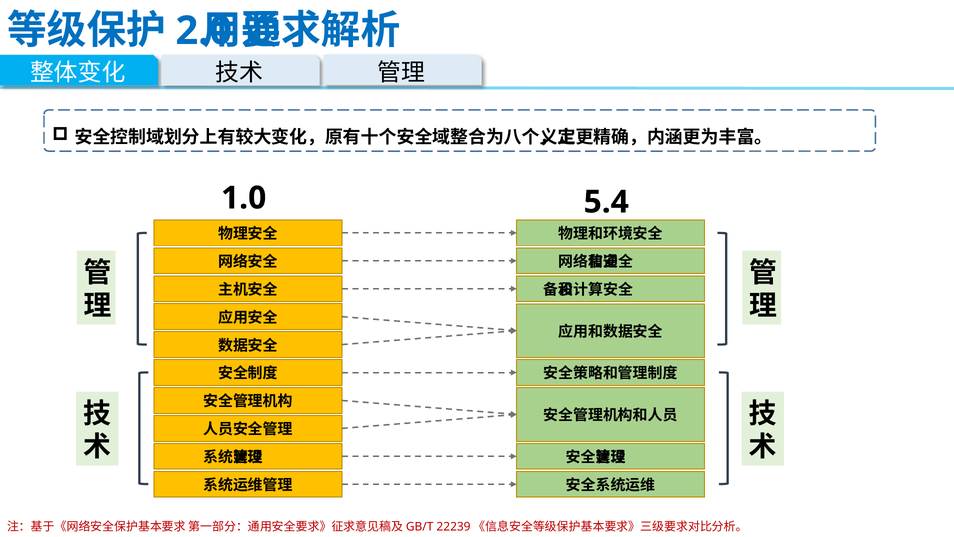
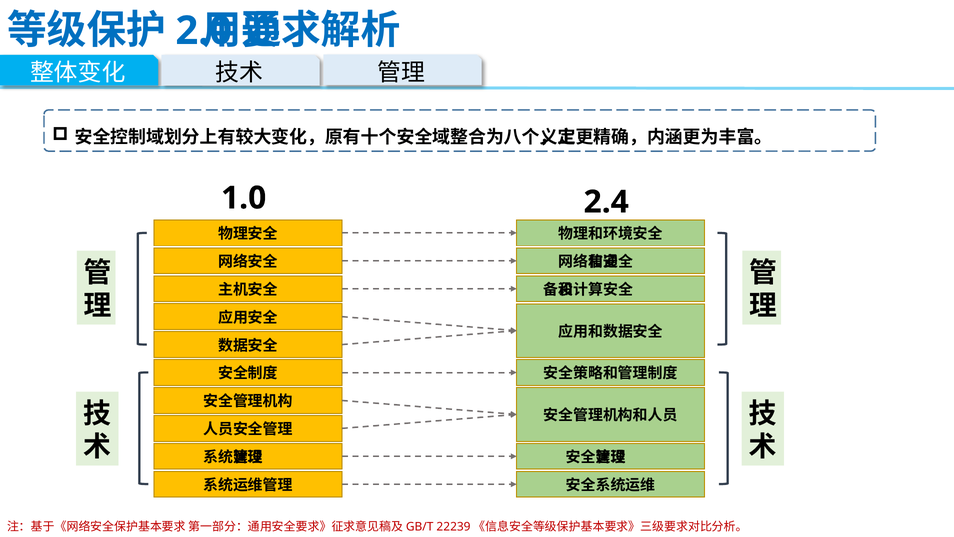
5.4: 5.4 -> 2.4 (606, 202)
